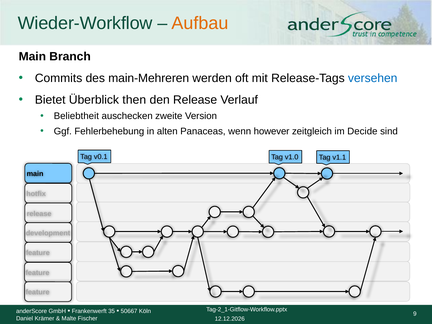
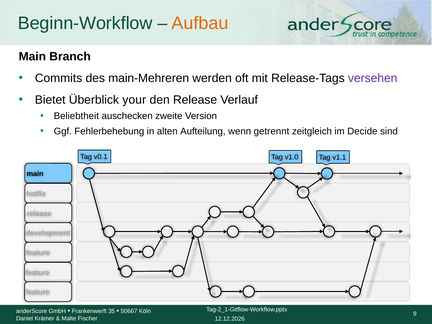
Wieder-Workflow: Wieder-Workflow -> Beginn-Workflow (85, 23)
versehen colour: blue -> purple (373, 78)
then: then -> your (134, 100)
Panaceas: Panaceas -> Aufteilung (203, 131)
however: however -> getrennt (272, 131)
